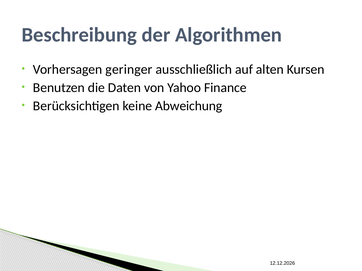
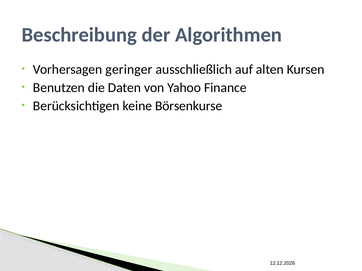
Abweichung: Abweichung -> Börsenkurse (189, 106)
